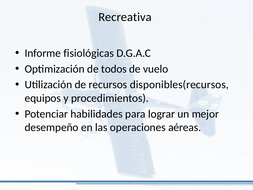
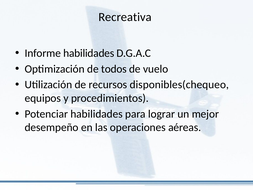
Informe fisiológicas: fisiológicas -> habilidades (89, 53)
disponibles(recursos: disponibles(recursos -> disponibles(chequeo (179, 85)
